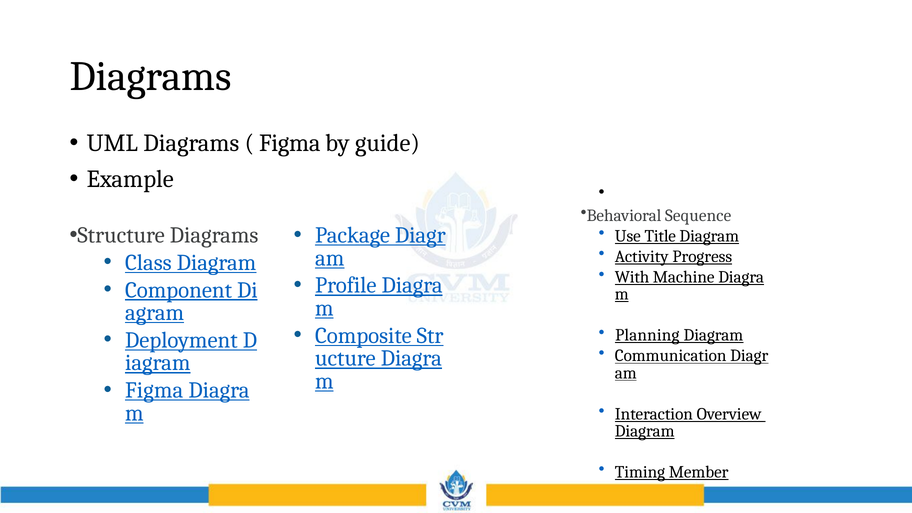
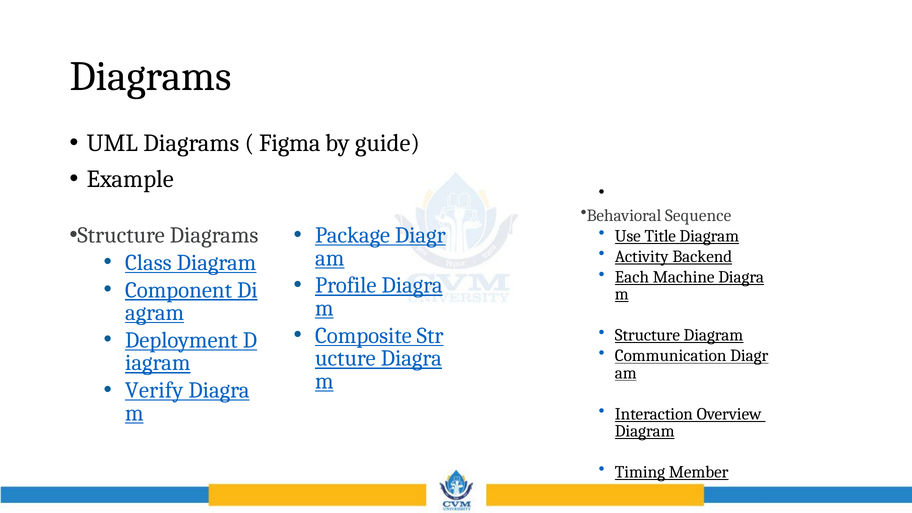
Progress: Progress -> Backend (702, 257)
With: With -> Each (632, 277)
Planning: Planning -> Structure (647, 335)
Figma: Figma -> Verify (154, 390)
